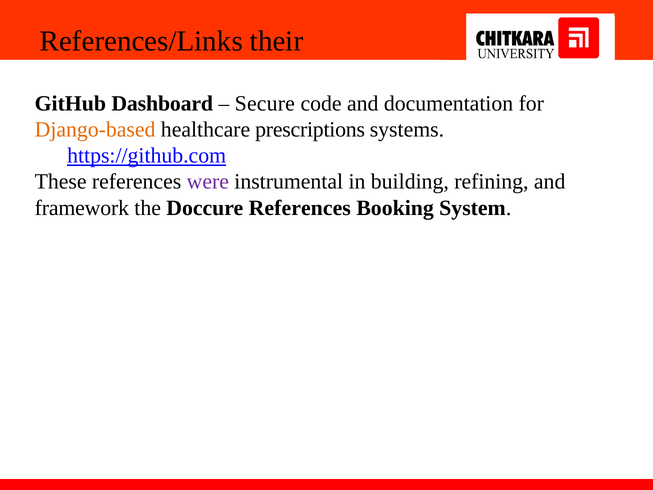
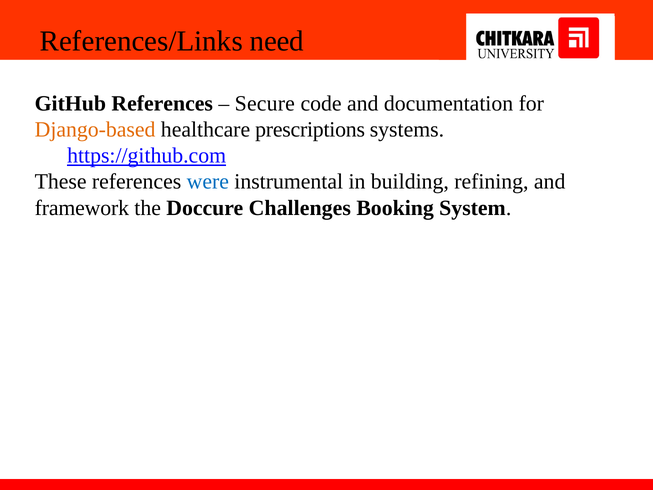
their: their -> need (277, 41)
GitHub Dashboard: Dashboard -> References (162, 103)
were colour: purple -> blue (208, 182)
Doccure References: References -> Challenges (300, 208)
